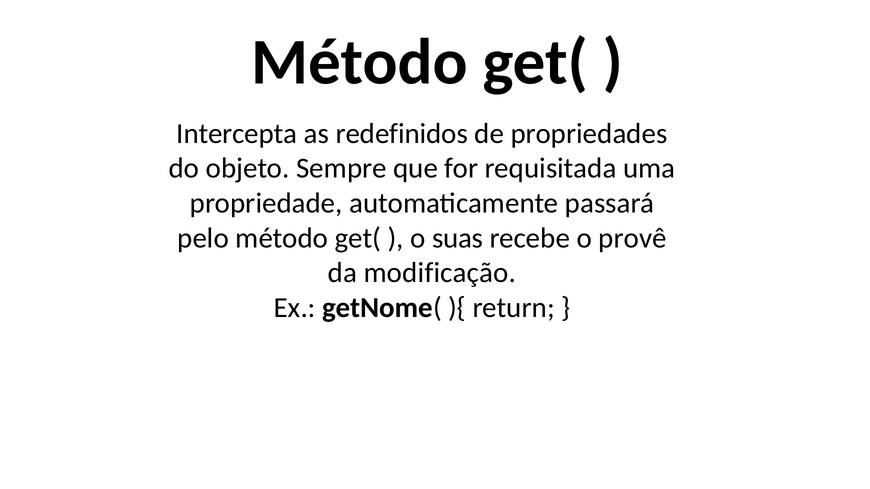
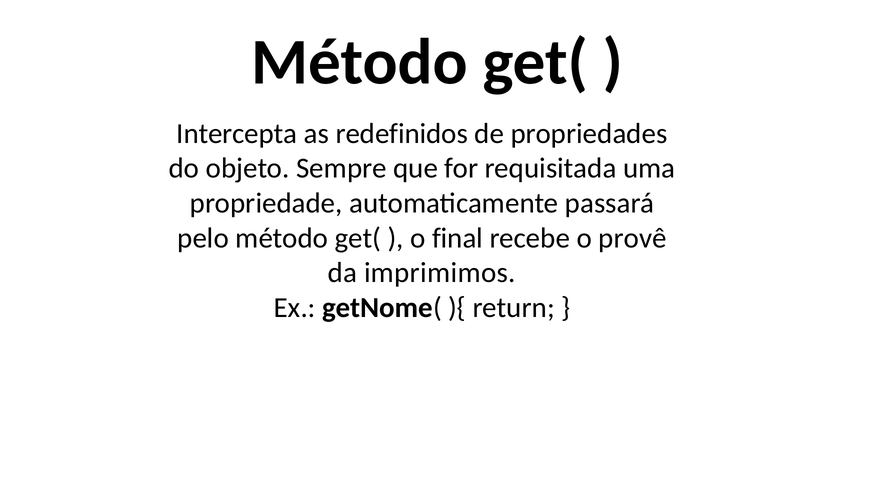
suas: suas -> final (458, 238)
modificação: modificação -> imprimimos (440, 273)
